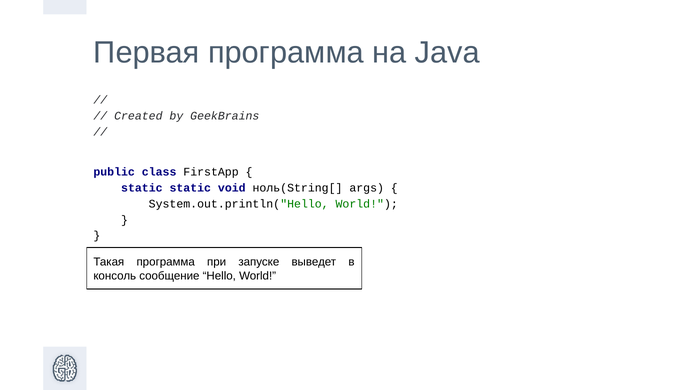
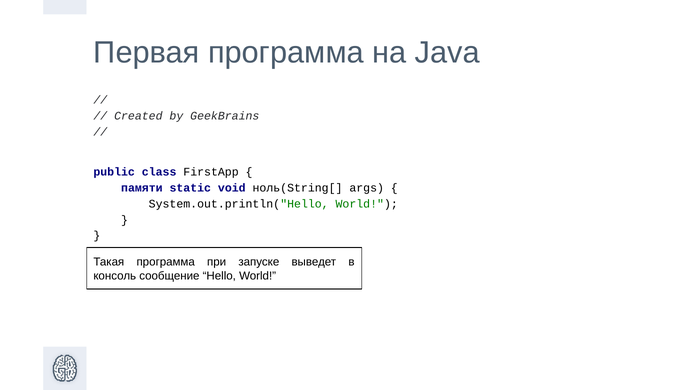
static: static -> памяти (142, 187)
